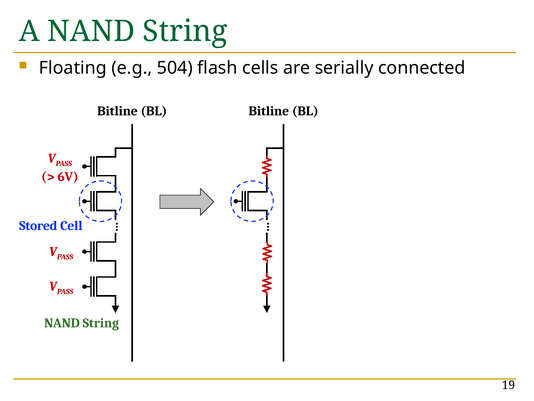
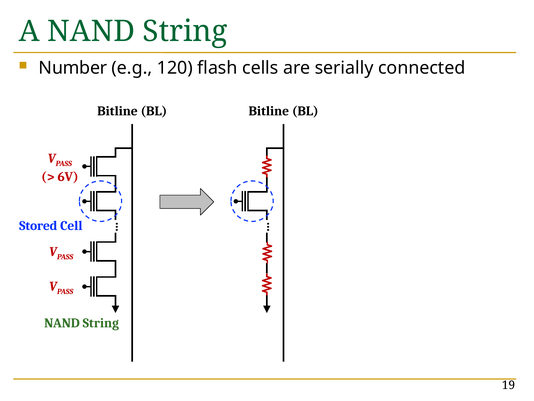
Floating: Floating -> Number (73, 68)
504: 504 -> 120 (175, 68)
